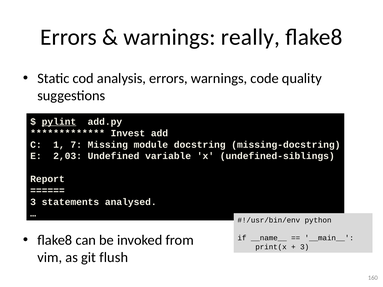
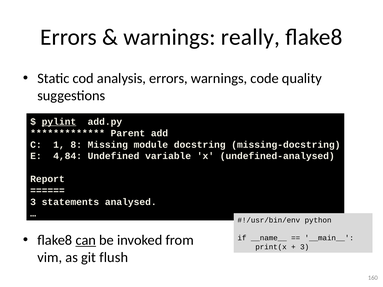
Invest: Invest -> Parent (128, 133)
7: 7 -> 8 (76, 145)
2,03: 2,03 -> 4,84 (68, 156)
undefined-siblings: undefined-siblings -> undefined-analysed (277, 156)
can underline: none -> present (86, 240)
